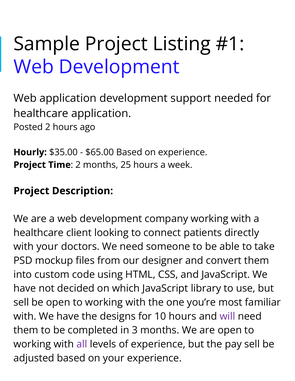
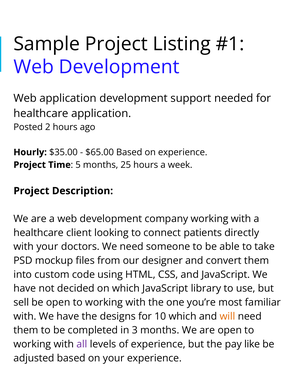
Time 2: 2 -> 5 (78, 165)
10 hours: hours -> which (183, 317)
will colour: purple -> orange (227, 317)
pay sell: sell -> like (252, 345)
